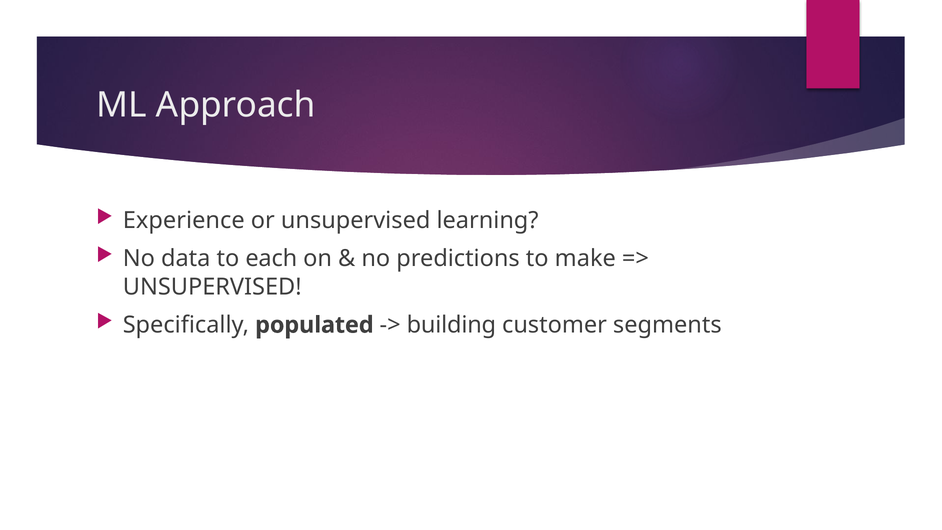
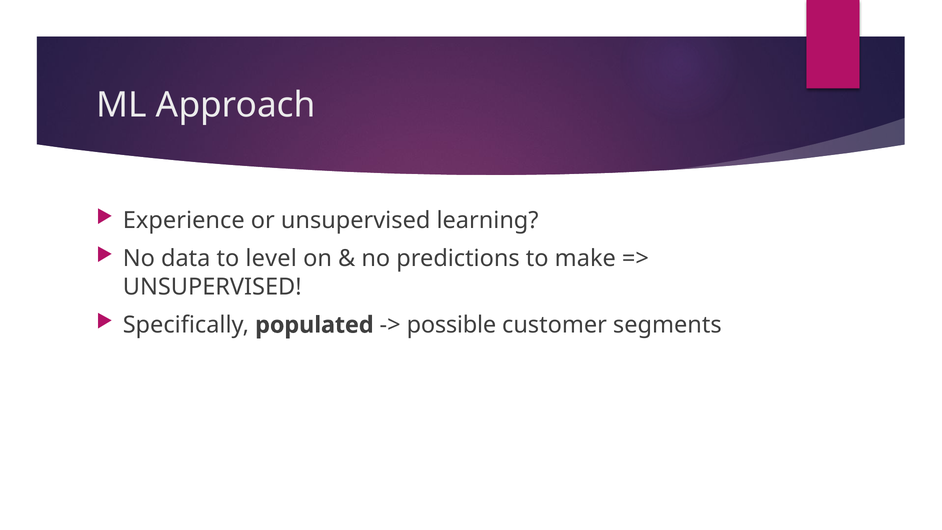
each: each -> level (271, 259)
building: building -> possible (451, 325)
